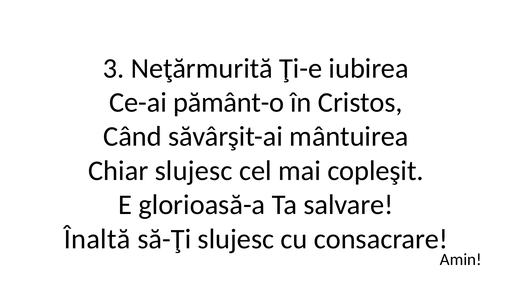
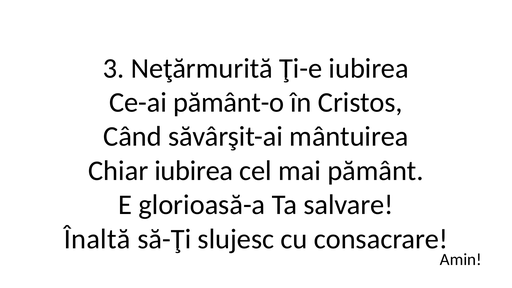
Chiar slujesc: slujesc -> iubirea (194, 171)
copleşit: copleşit -> pământ (375, 171)
